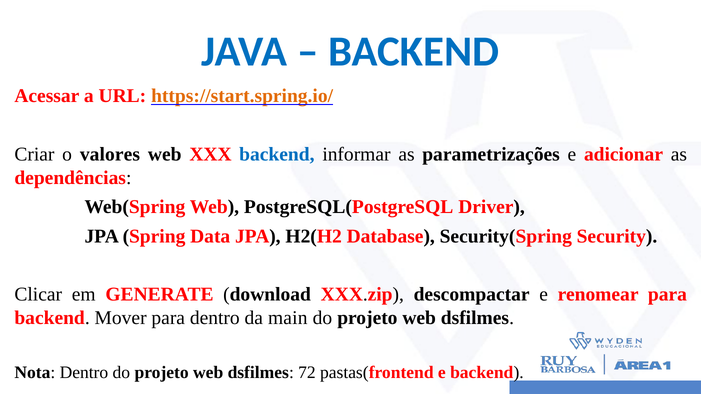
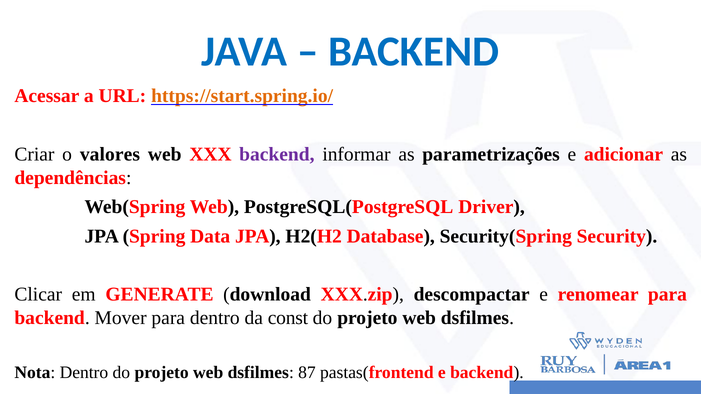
backend colour: blue -> purple (277, 155)
main: main -> const (288, 318)
72: 72 -> 87 (307, 373)
